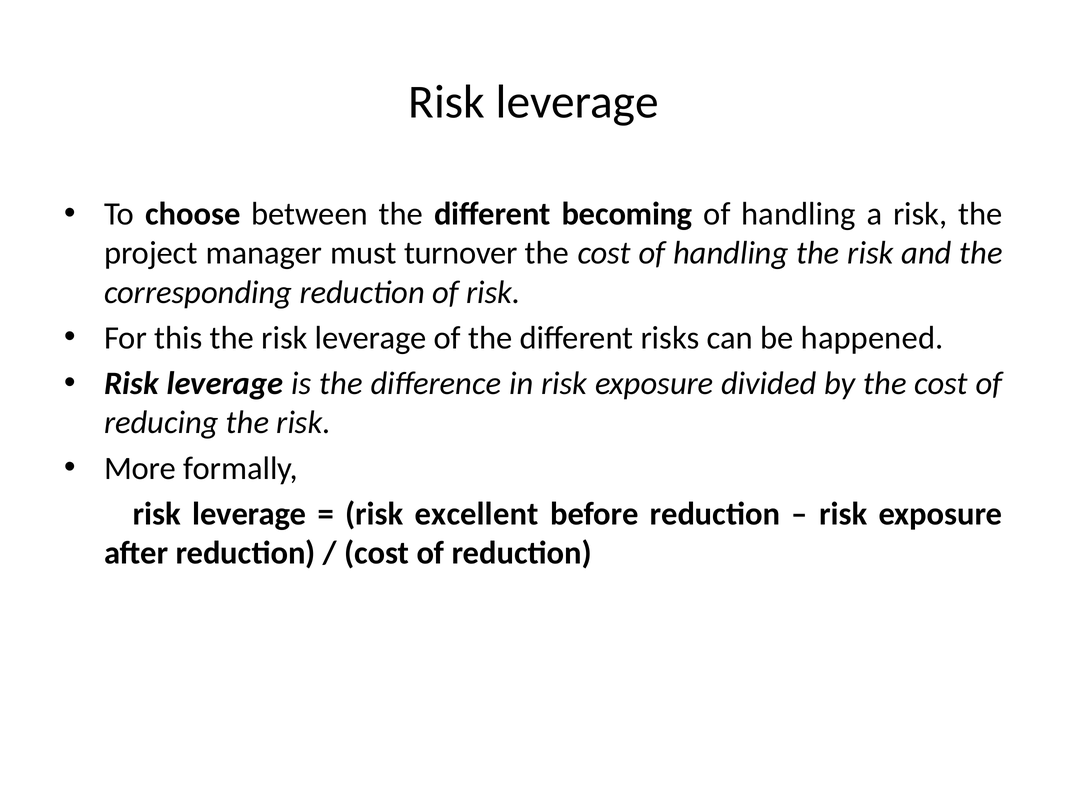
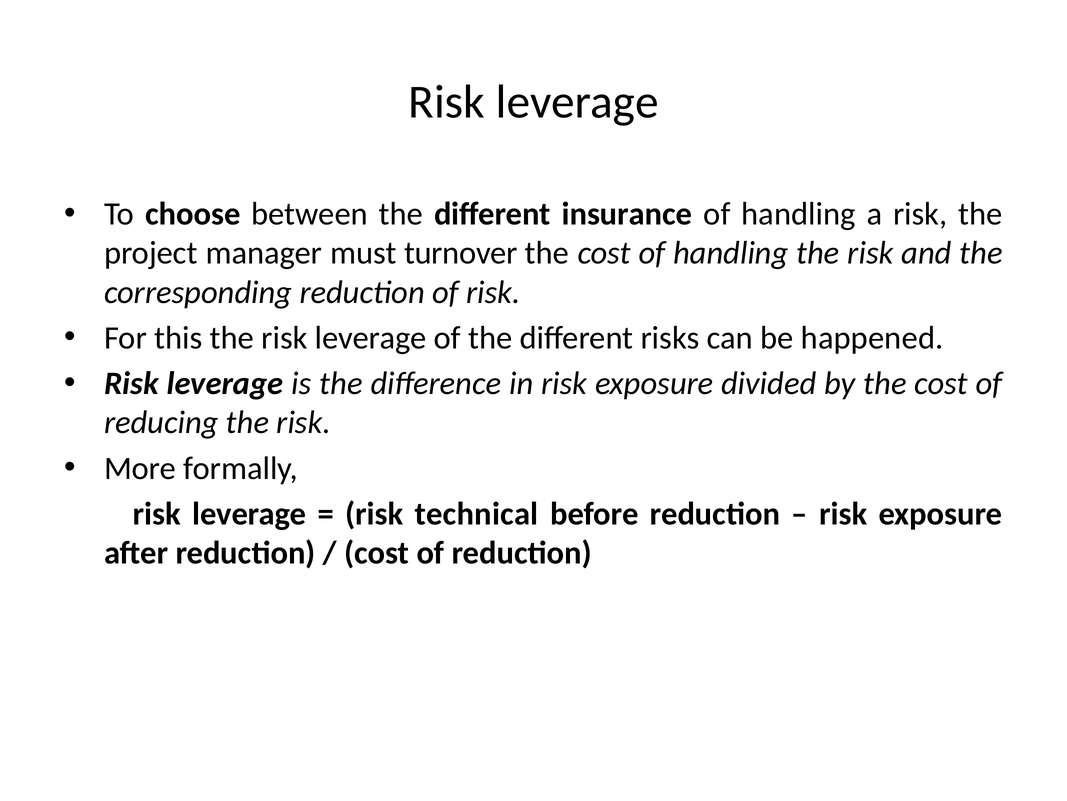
becoming: becoming -> insurance (627, 214)
excellent: excellent -> technical (477, 513)
